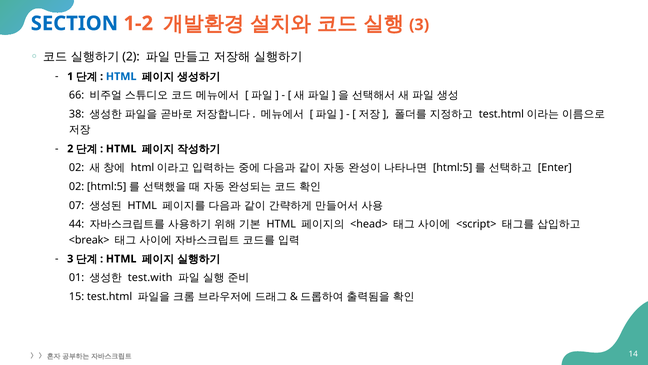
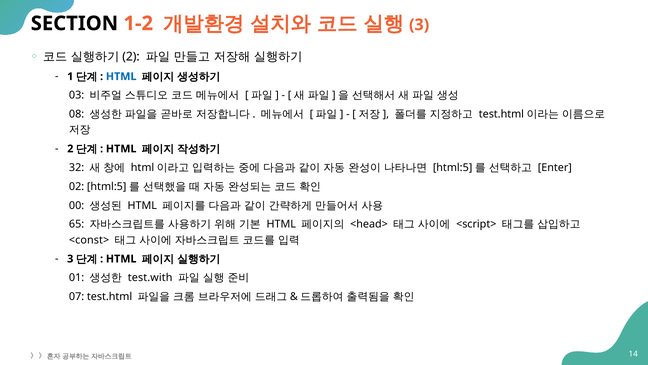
SECTION colour: blue -> black (74, 23)
66: 66 -> 03 (77, 95)
38: 38 -> 08 (77, 114)
02: 02 -> 32 (77, 167)
07: 07 -> 00 (77, 205)
44: 44 -> 65 (77, 224)
<break>: <break> -> <const> (89, 240)
15: 15 -> 07 (77, 296)
